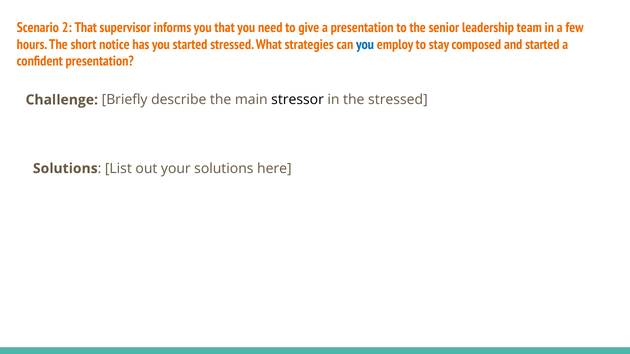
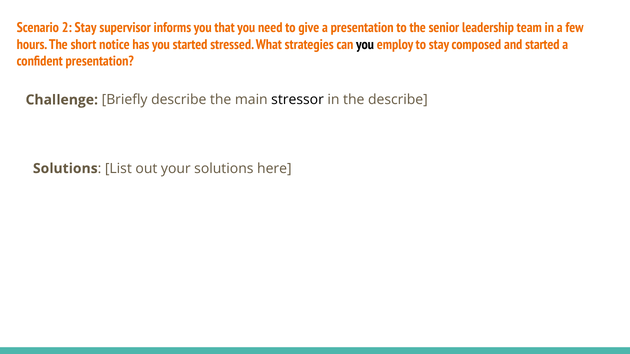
2 That: That -> Stay (86, 28)
you colour: blue -> black (365, 45)
the stressed: stressed -> describe (398, 100)
